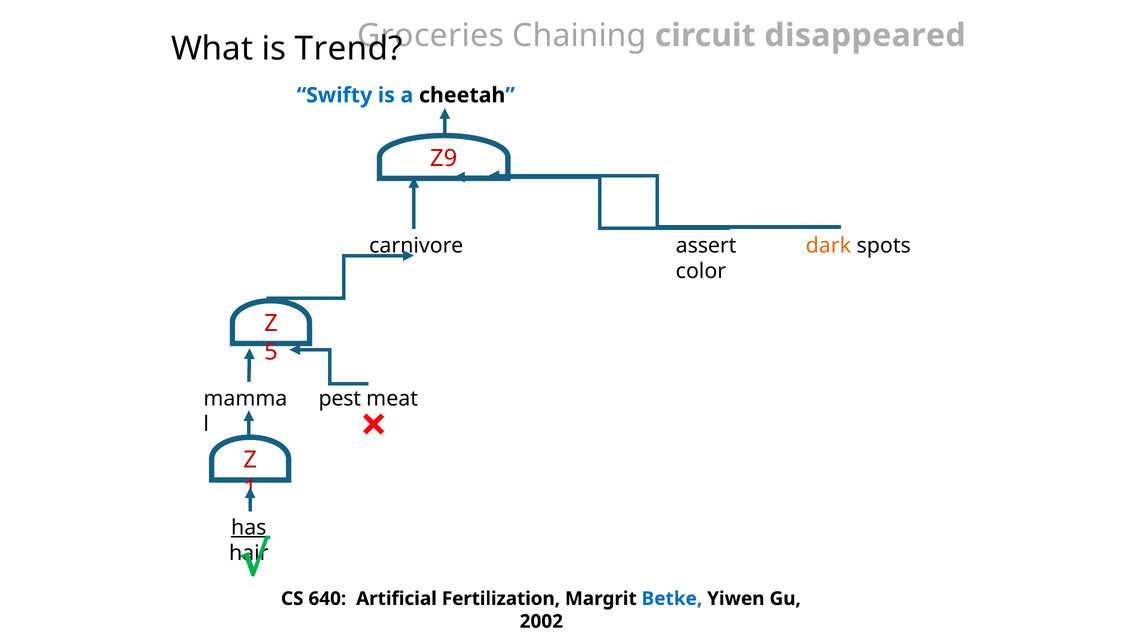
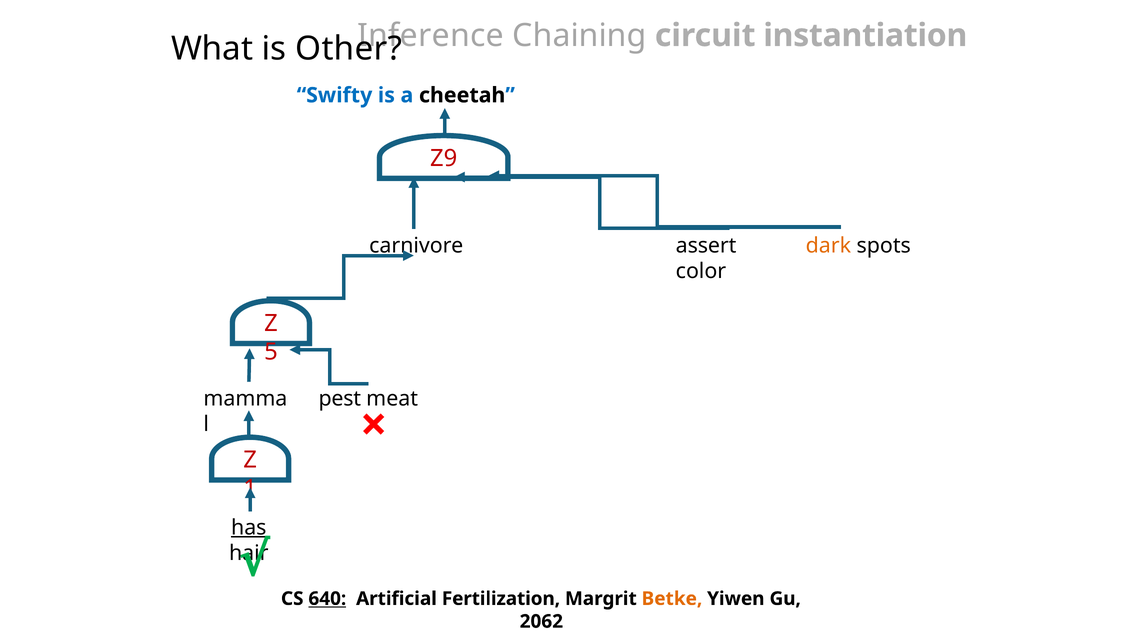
Groceries: Groceries -> Inference (431, 35)
disappeared: disappeared -> instantiation (865, 35)
Trend: Trend -> Other (349, 49)
640 underline: none -> present (327, 598)
Betke colour: blue -> orange (672, 598)
2002: 2002 -> 2062 (541, 621)
